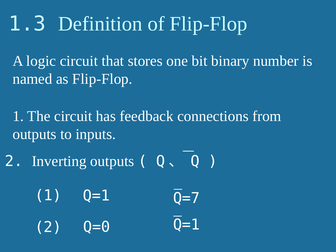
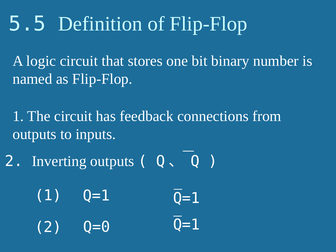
1.3: 1.3 -> 5.5 (27, 24)
Q=1 Q=7: Q=7 -> Q=1 (186, 198)
